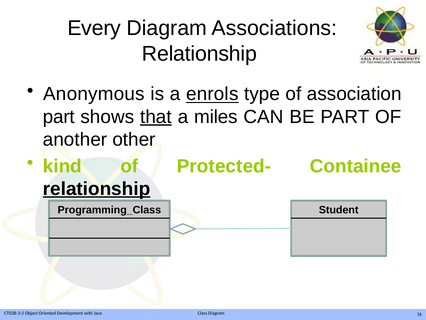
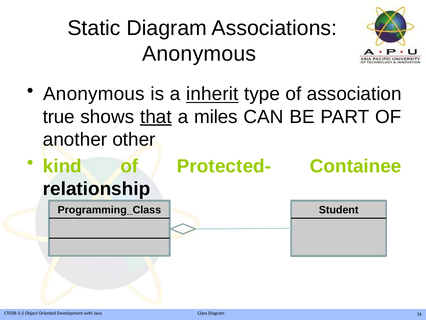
Every: Every -> Static (94, 28)
Relationship: Relationship -> Anonymous (199, 54)
enrols: enrols -> inherit (212, 94)
part: part -> true (59, 117)
relationship underline: present -> none (97, 189)
